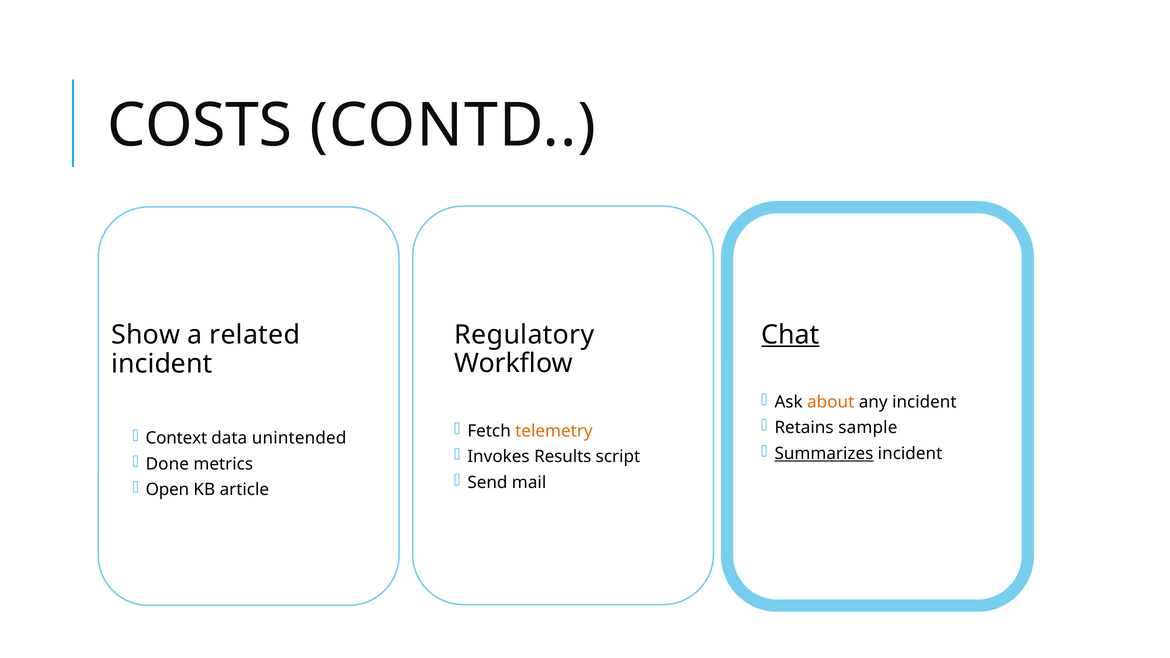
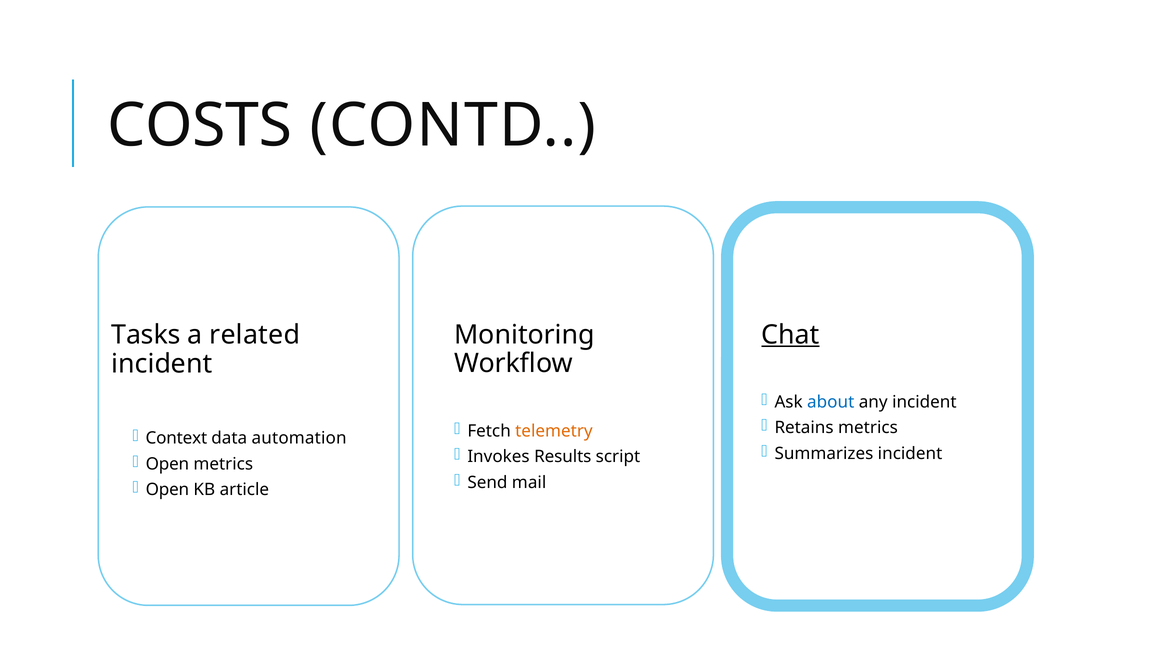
Regulatory: Regulatory -> Monitoring (525, 335)
Show: Show -> Tasks (146, 335)
about colour: orange -> blue (831, 402)
Retains sample: sample -> metrics (868, 428)
unintended: unintended -> automation (299, 438)
Summarizes underline: present -> none (824, 454)
Done: Done -> Open (167, 464)
